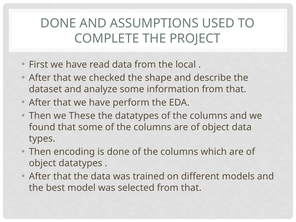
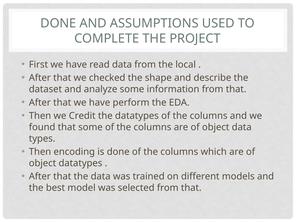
These: These -> Credit (82, 116)
